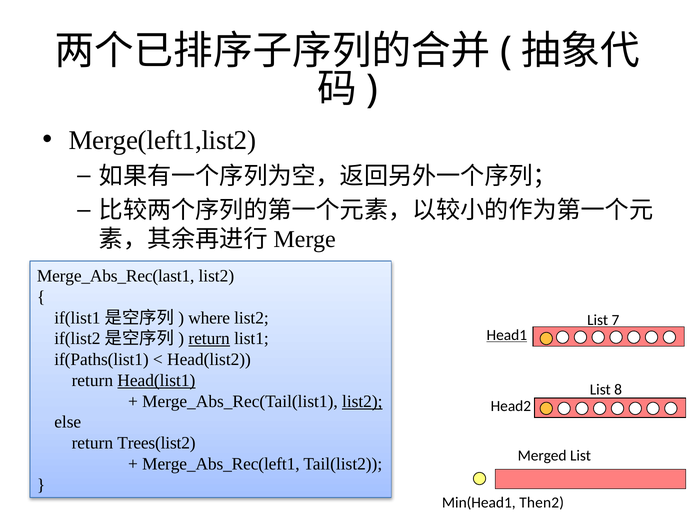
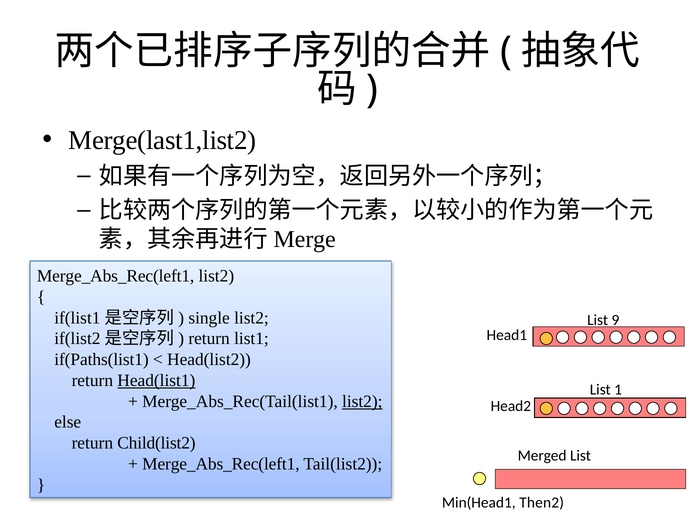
Merge(left1,list2: Merge(left1,list2 -> Merge(last1,list2 (162, 140)
Merge_Abs_Rec(last1: Merge_Abs_Rec(last1 -> Merge_Abs_Rec(left1 (116, 276)
where: where -> single (209, 317)
7: 7 -> 9 (615, 320)
Head1 underline: present -> none (507, 335)
return underline: present -> none (209, 338)
8: 8 -> 1 (618, 389)
Trees(list2: Trees(list2 -> Child(list2 (156, 442)
